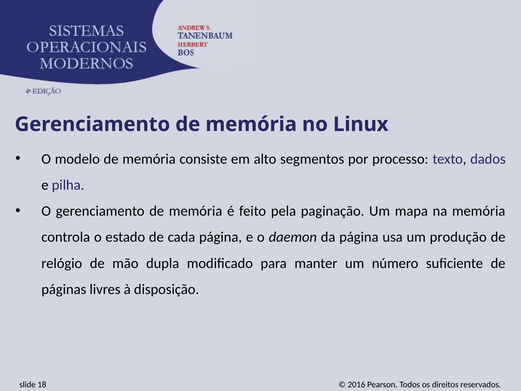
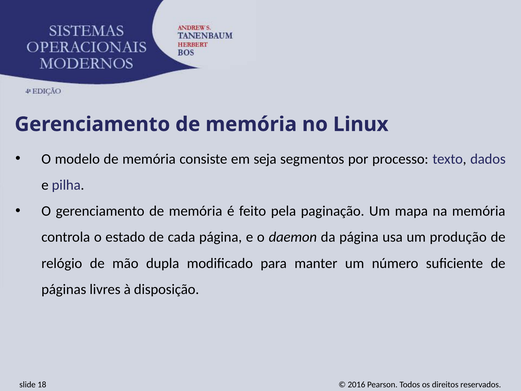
alto: alto -> seja (265, 159)
